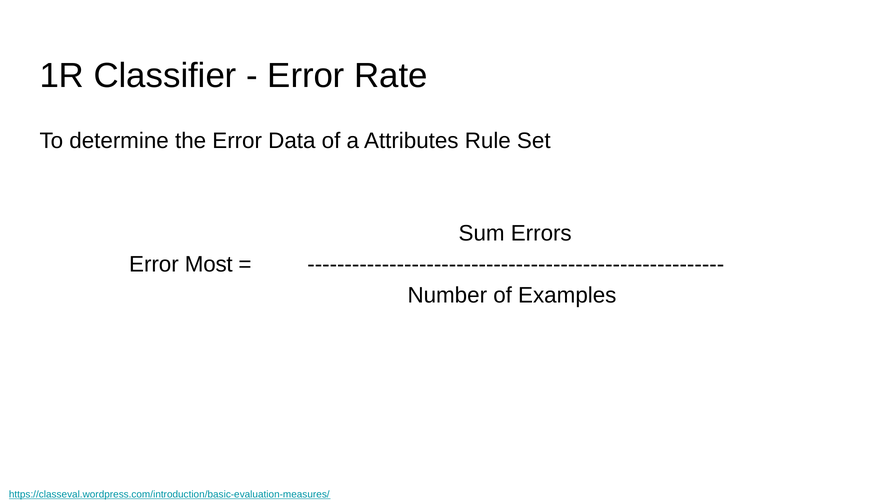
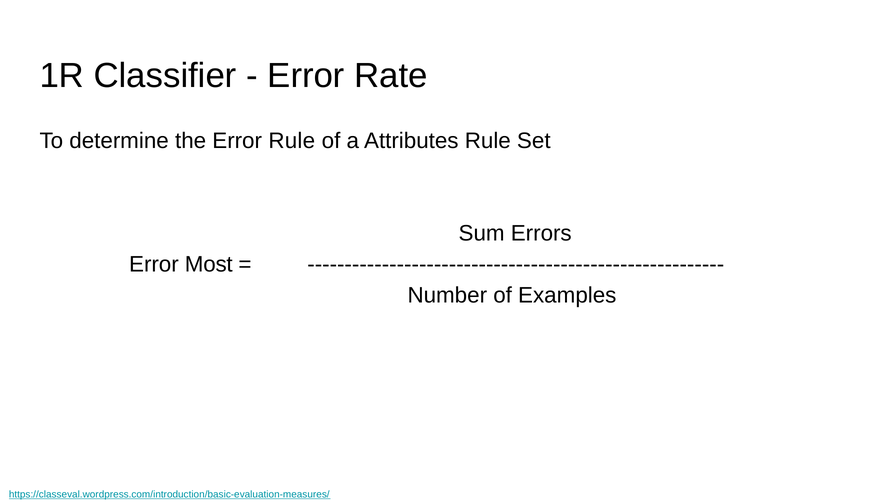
Error Data: Data -> Rule (292, 141)
